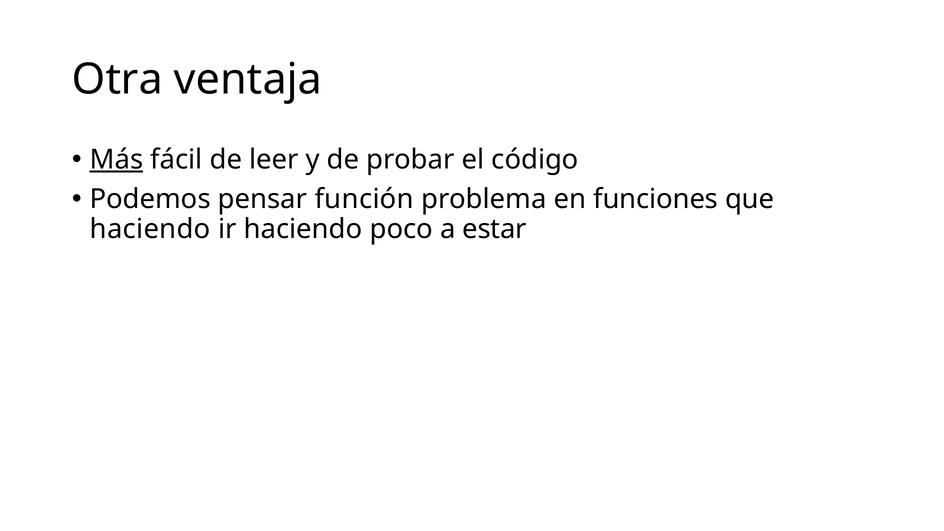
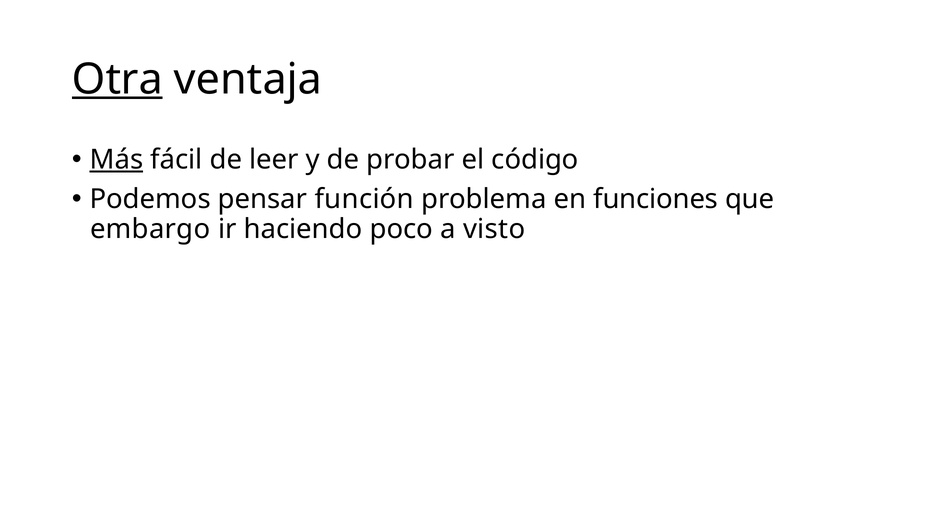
Otra underline: none -> present (117, 79)
haciendo: haciendo -> embargo (150, 229)
estar: estar -> visto (494, 229)
